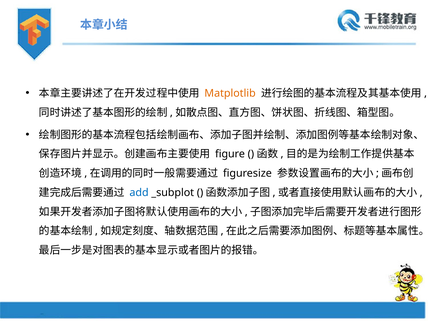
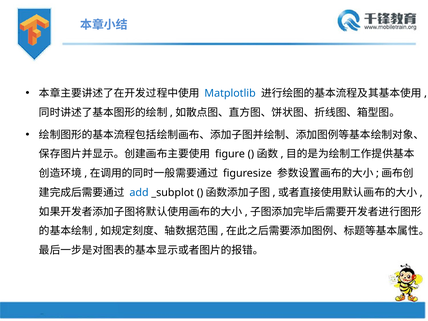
Matplotlib colour: orange -> blue (230, 93)
